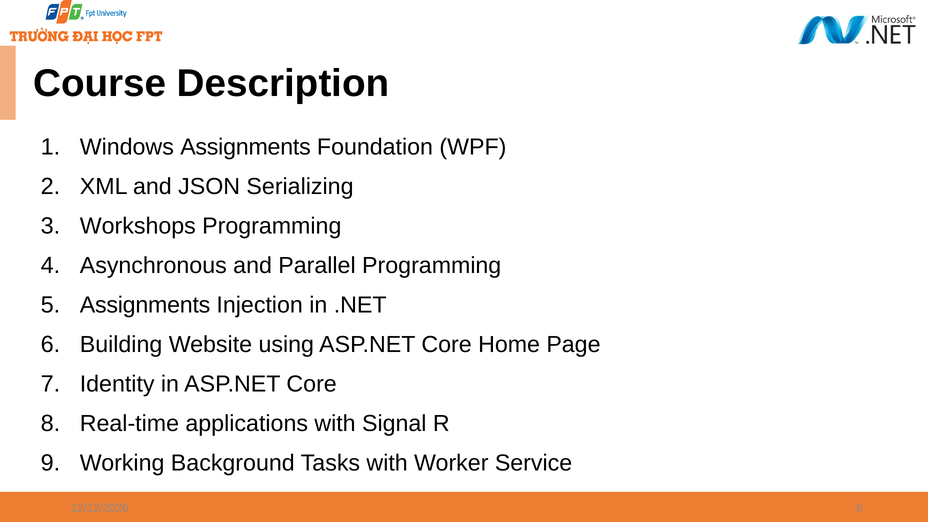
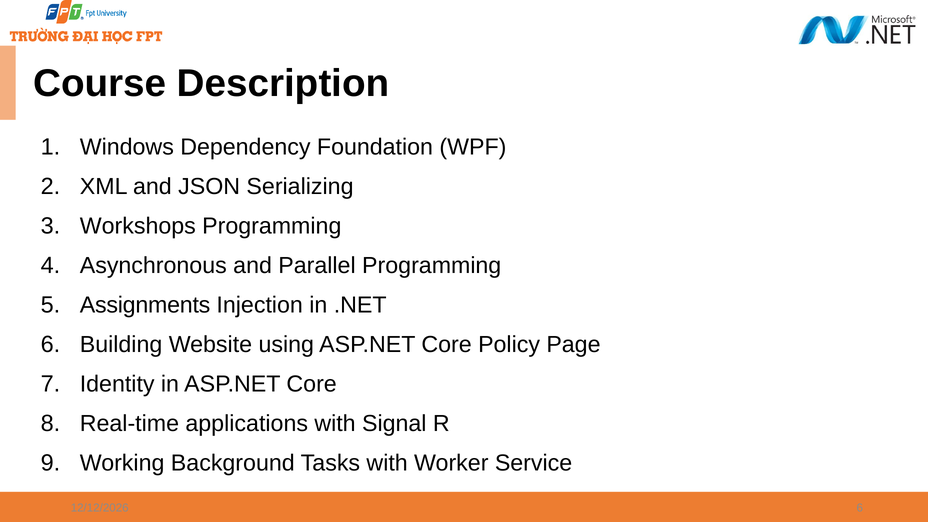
Windows Assignments: Assignments -> Dependency (245, 147)
Home: Home -> Policy (509, 345)
